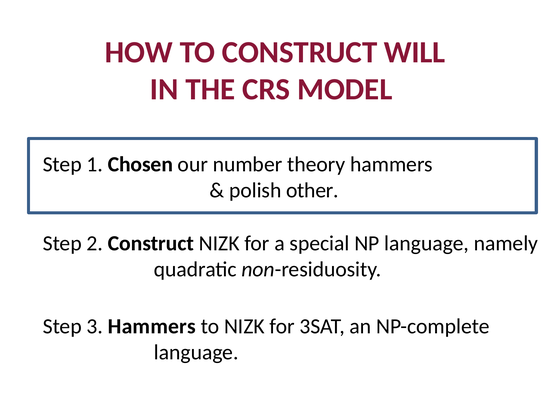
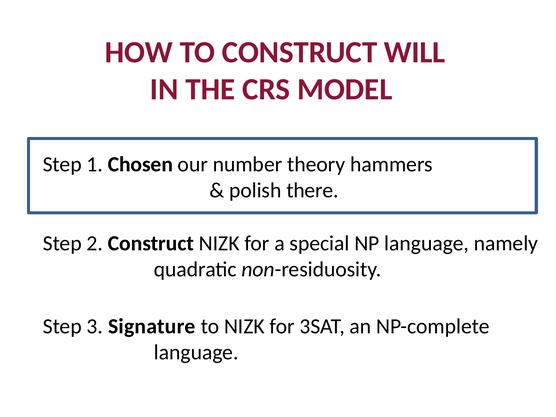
other: other -> there (312, 190)
3 Hammers: Hammers -> Signature (152, 326)
